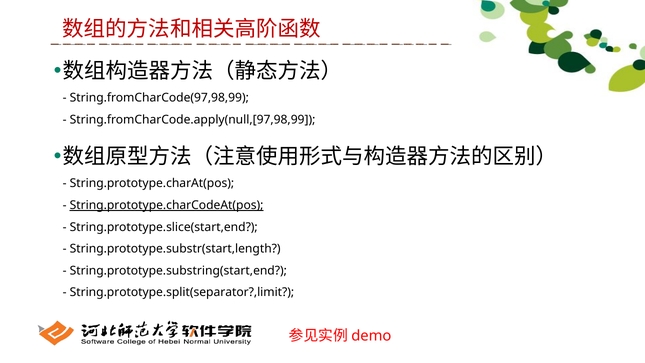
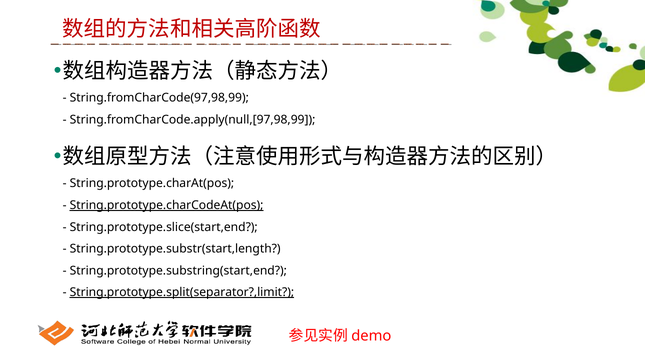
String.prototype.split(separator?,limit underline: none -> present (182, 292)
